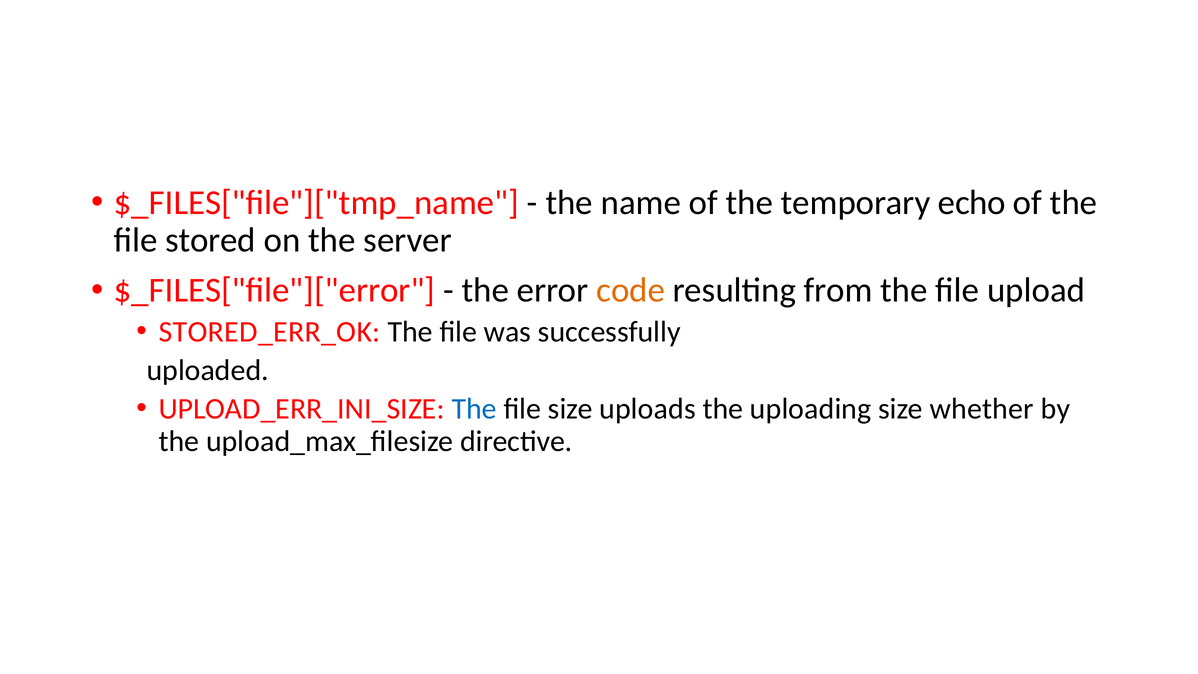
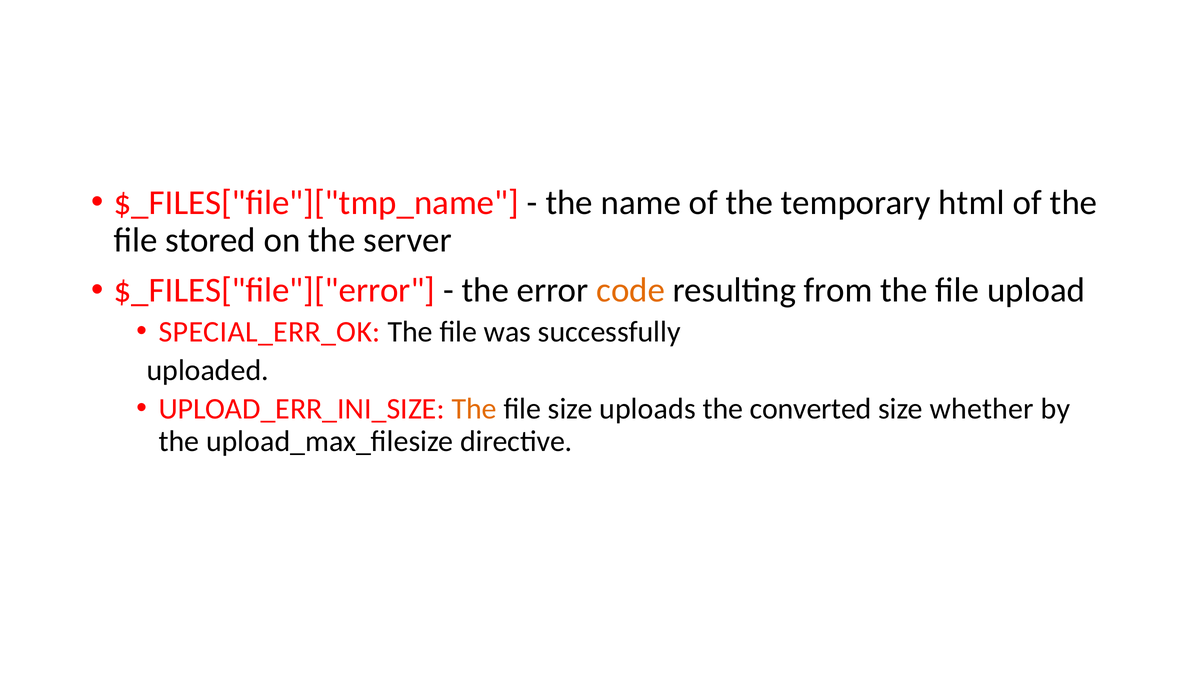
echo: echo -> html (972, 202)
STORED_ERR_OK: STORED_ERR_OK -> SPECIAL_ERR_OK (270, 332)
The colour: blue -> orange (474, 409)
uploading: uploading -> converted (811, 409)
